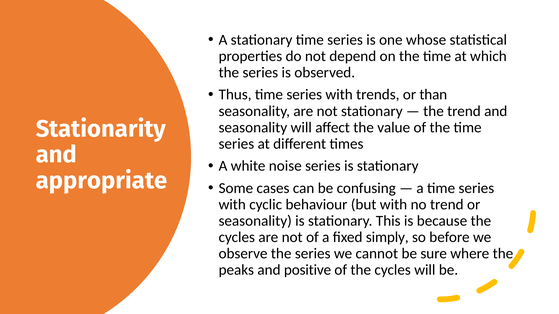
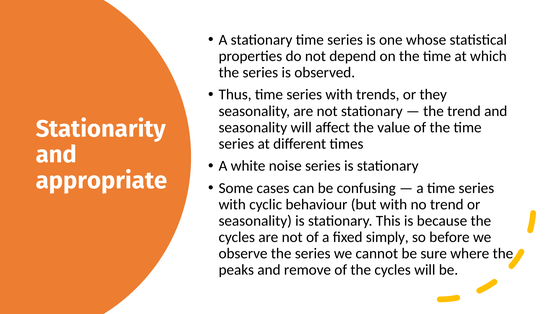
than: than -> they (433, 95)
positive: positive -> remove (307, 270)
